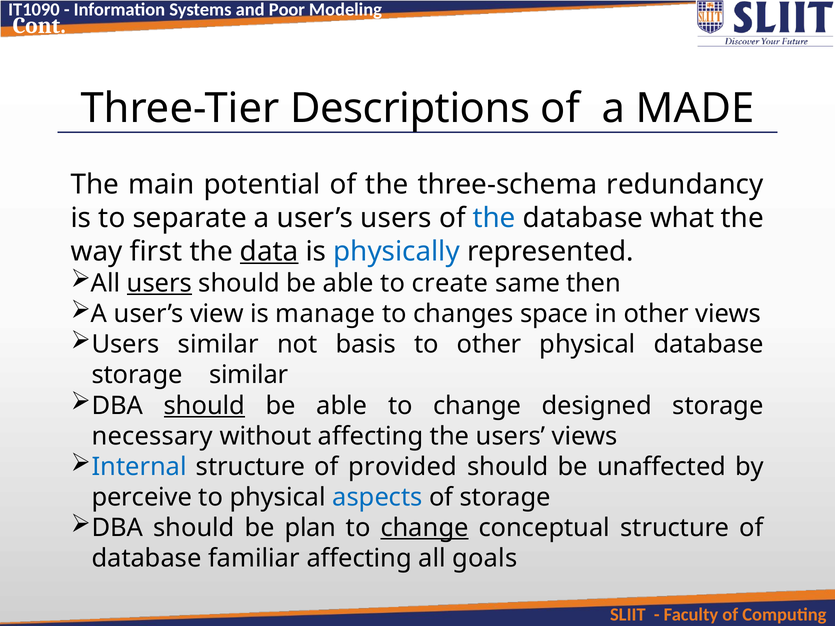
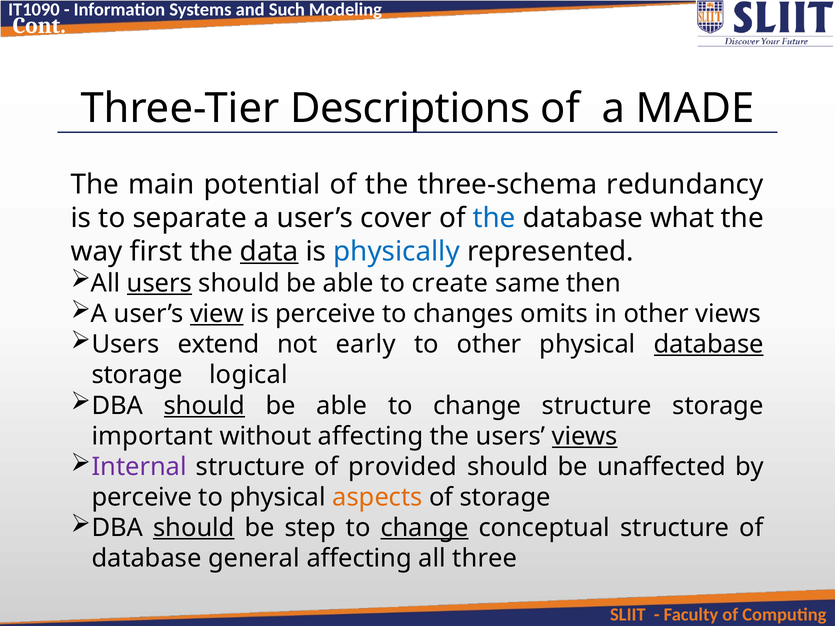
Poor: Poor -> Such (287, 10)
user’s users: users -> cover (396, 218)
view underline: none -> present (217, 314)
is manage: manage -> perceive (325, 314)
space: space -> omits (554, 314)
Users similar: similar -> extend (218, 345)
basis: basis -> early (366, 345)
database underline: none -> present (709, 345)
storage similar: similar -> logical (249, 375)
change designed: designed -> structure (597, 406)
necessary: necessary -> important (152, 436)
views underline: none -> present (585, 436)
Internal colour: blue -> purple (139, 467)
aspects colour: blue -> orange (377, 498)
should underline: none -> present (194, 528)
plan: plan -> step (310, 528)
familiar: familiar -> general (254, 559)
goals: goals -> three (485, 559)
